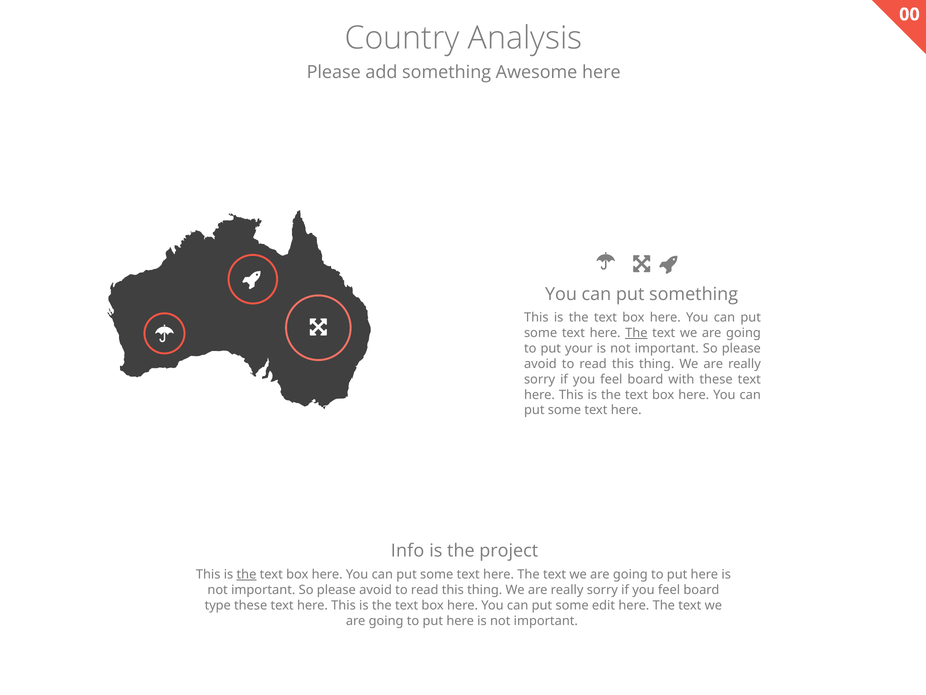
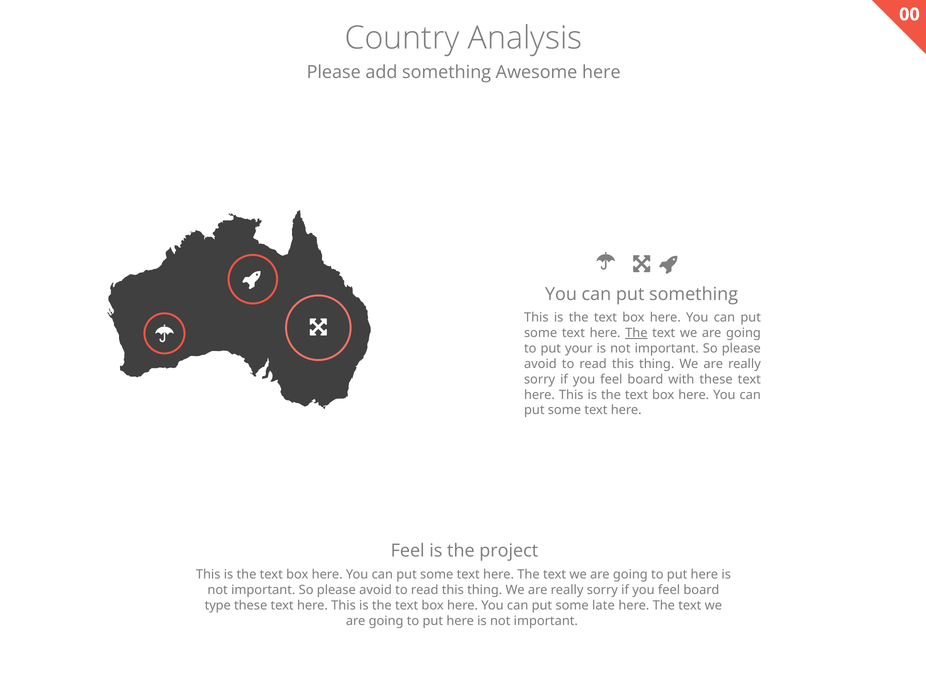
Info: Info -> Feel (408, 550)
the underline: present -> none (247, 574)
edit: edit -> late (603, 605)
